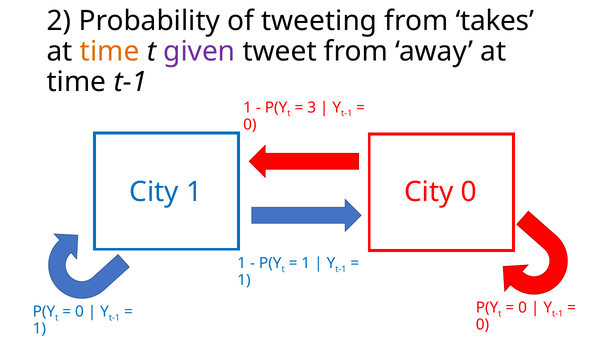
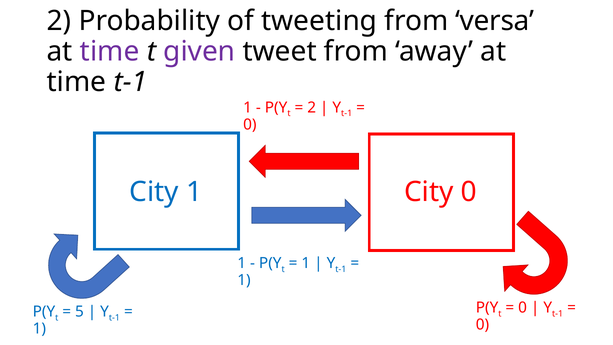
takes: takes -> versa (495, 21)
time colour: orange -> purple (110, 51)
3: 3 -> 2 (312, 107)
0: 0 -> 5 (79, 311)
